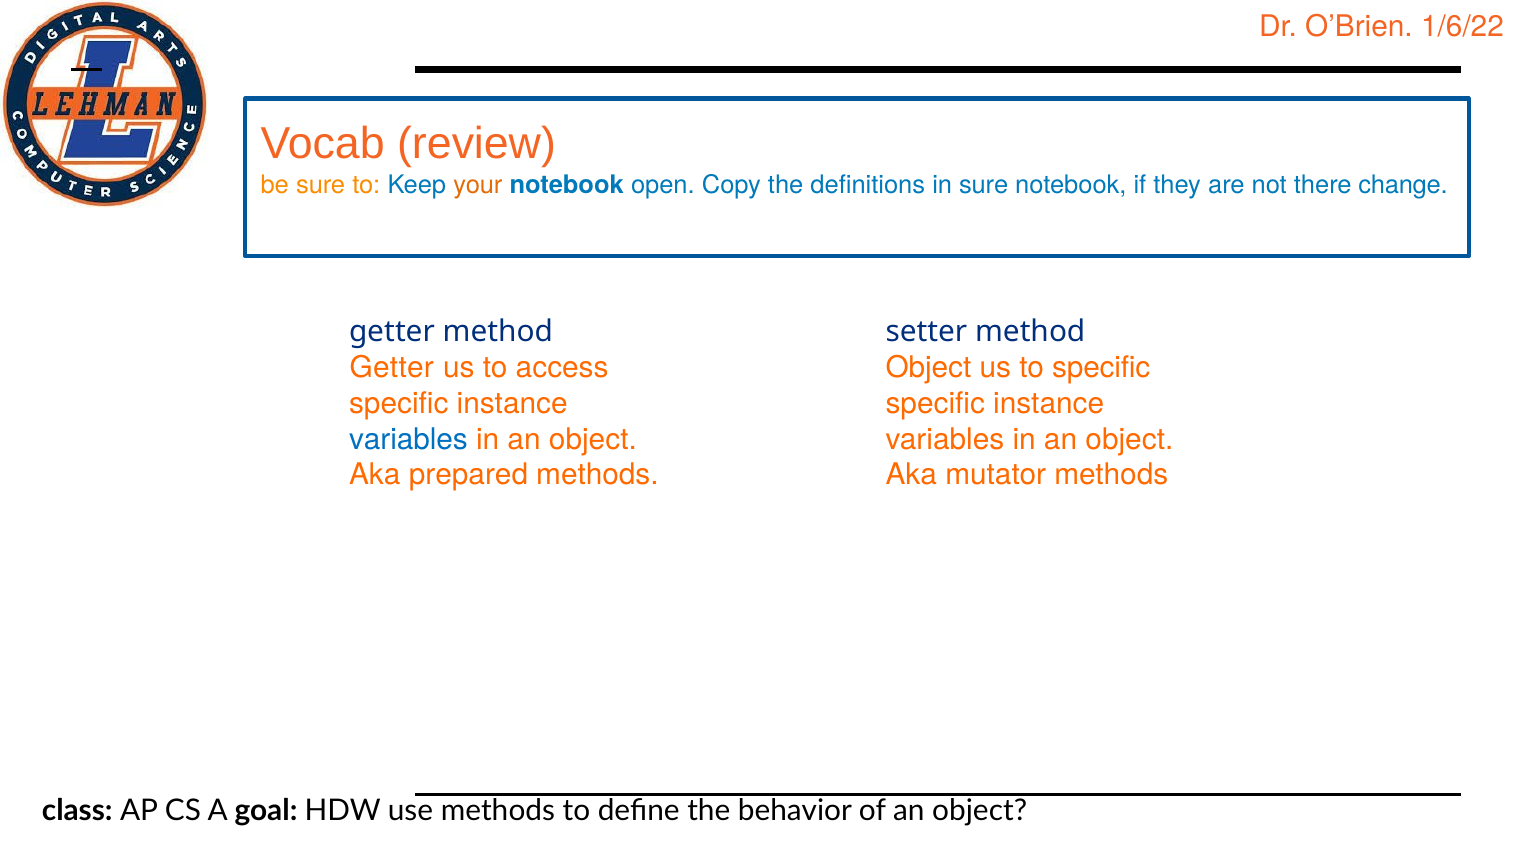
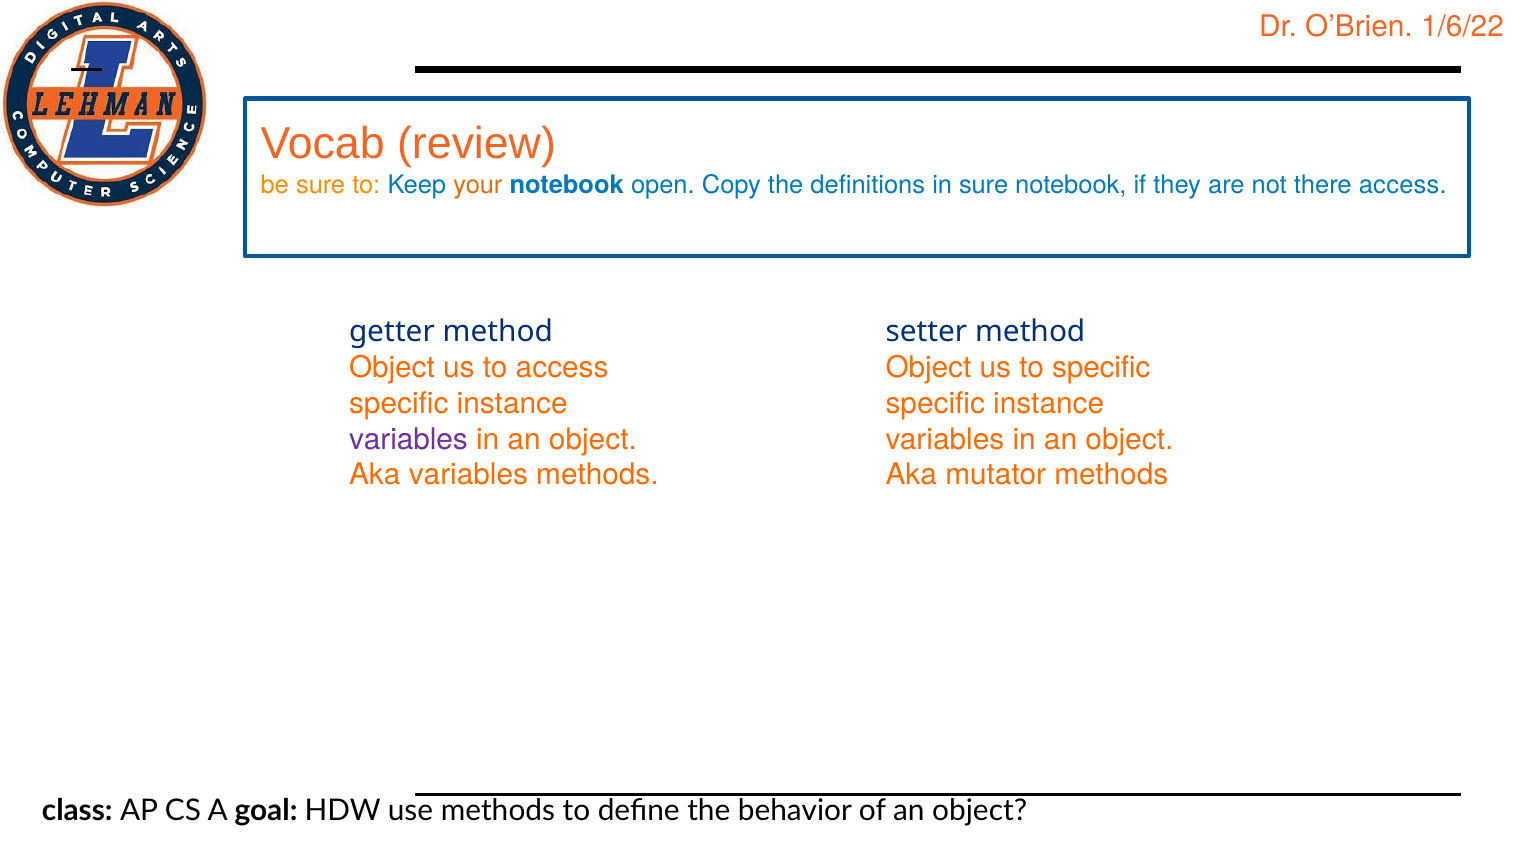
there change: change -> access (1403, 185)
Getter: Getter -> Object (392, 368)
variables colour: blue -> purple (408, 439)
Aka prepared: prepared -> variables (468, 475)
